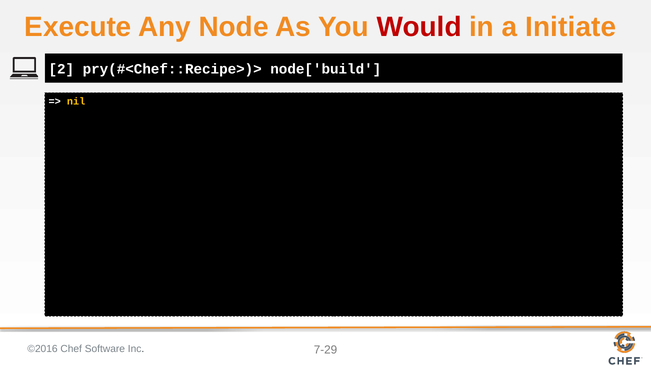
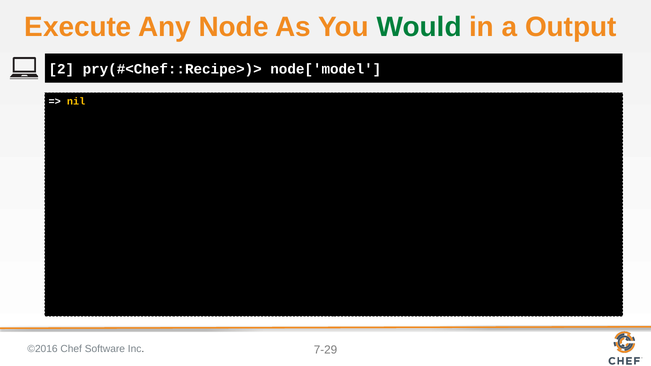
Would colour: red -> green (419, 27)
Initiate: Initiate -> Output (571, 27)
node['build: node['build -> node['model (326, 69)
